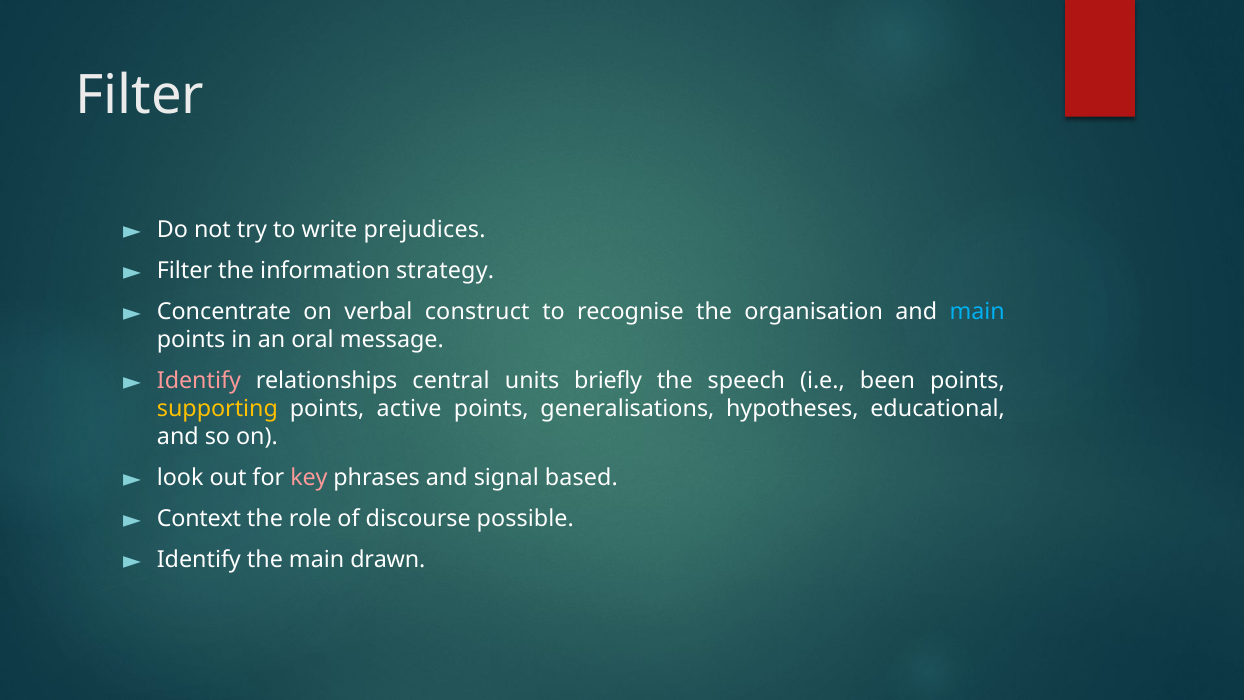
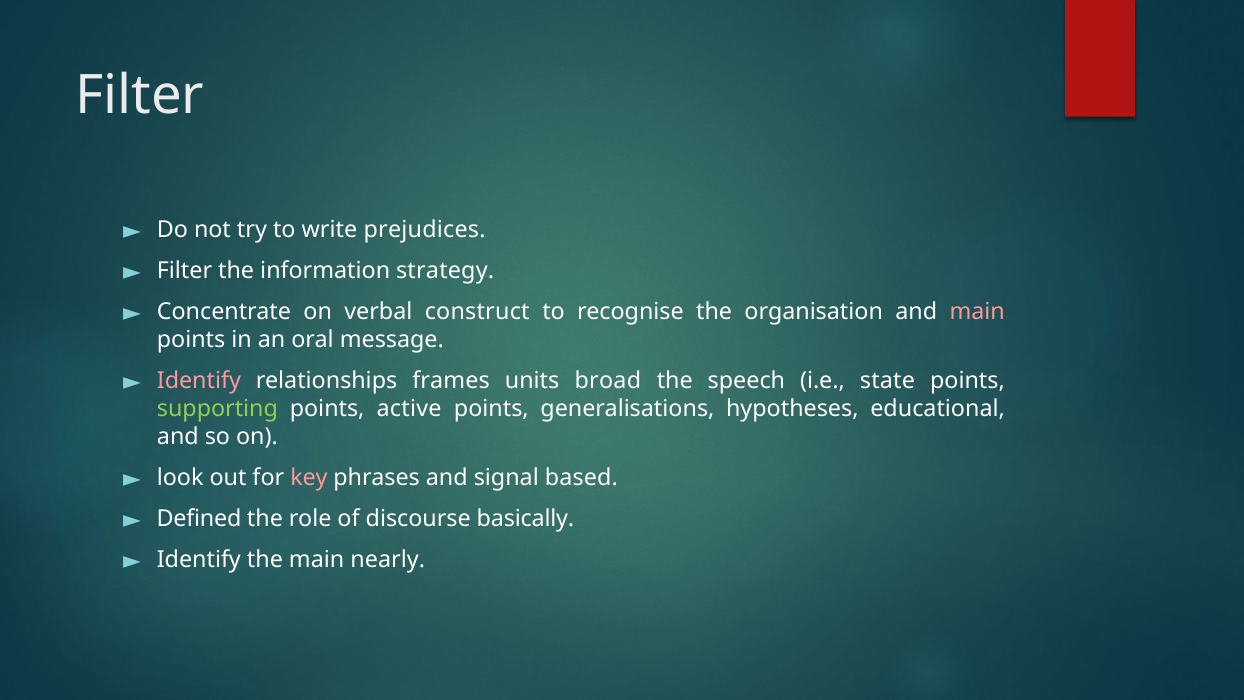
main colour: light blue -> pink (977, 312)
central: central -> frames (451, 381)
briefly: briefly -> broad (608, 381)
been: been -> state (887, 381)
supporting colour: yellow -> light green (217, 409)
Context: Context -> Defined (199, 519)
possible: possible -> basically (525, 519)
drawn: drawn -> nearly (388, 559)
